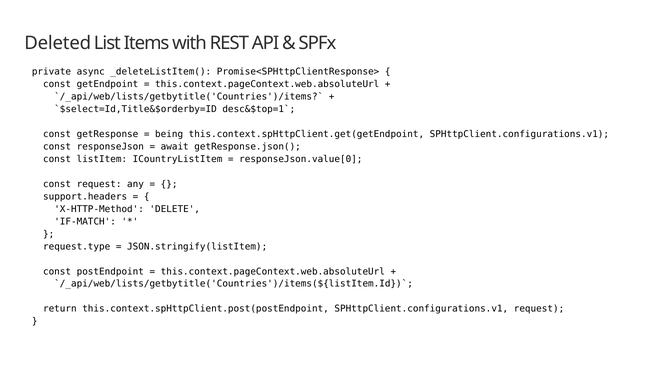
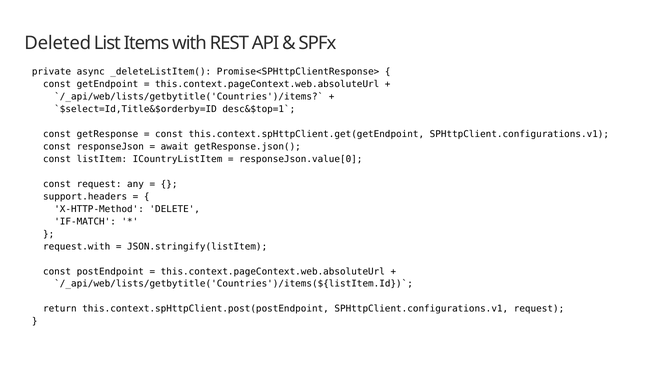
being: being -> const (169, 134)
request.type: request.type -> request.with (77, 246)
